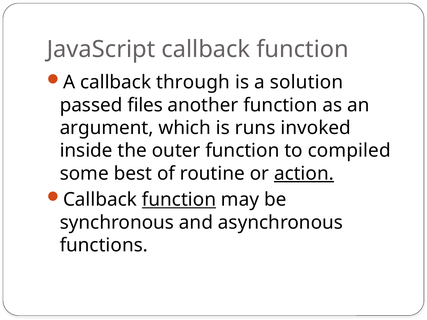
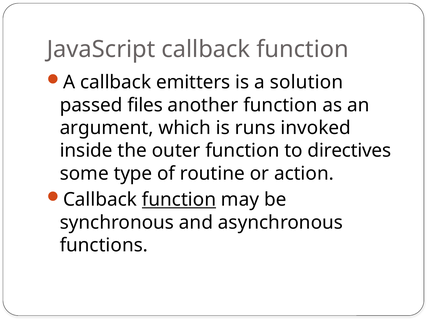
through: through -> emitters (193, 82)
compiled: compiled -> directives (349, 151)
best: best -> type (133, 174)
action underline: present -> none (304, 174)
